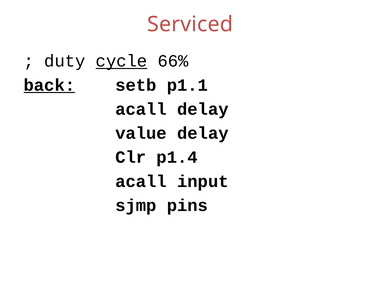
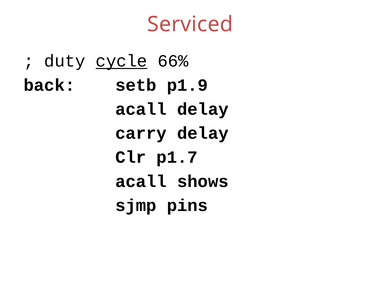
back underline: present -> none (49, 85)
p1.1: p1.1 -> p1.9 (187, 85)
value: value -> carry (141, 133)
p1.4: p1.4 -> p1.7 (177, 157)
input: input -> shows (203, 181)
